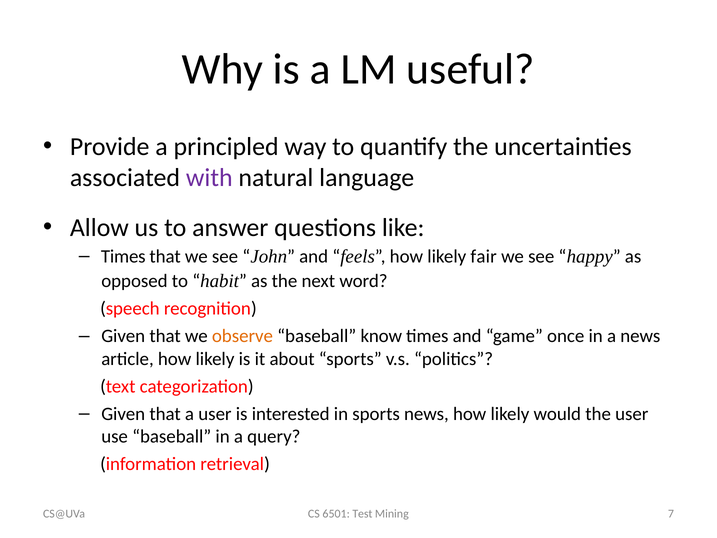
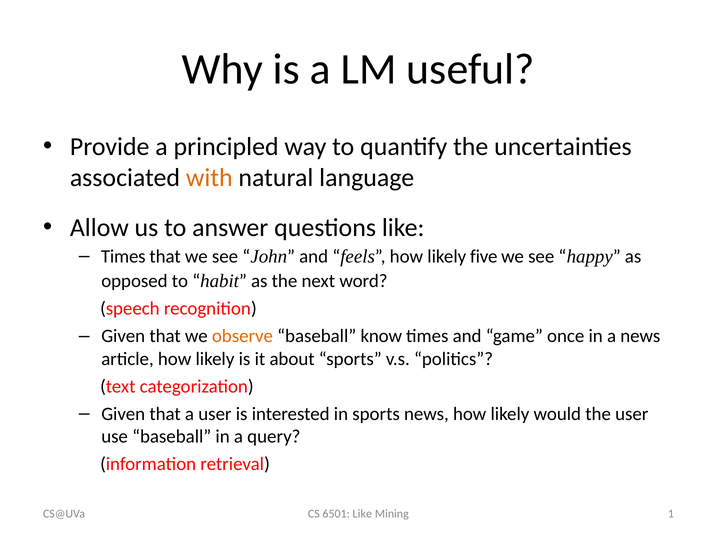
with colour: purple -> orange (209, 177)
fair: fair -> five (484, 256)
6501 Test: Test -> Like (362, 513)
7: 7 -> 1 (671, 513)
